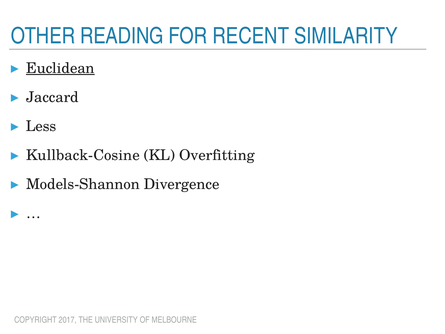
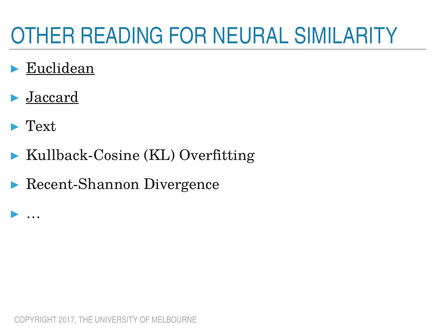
RECENT: RECENT -> NEURAL (251, 36)
Jaccard underline: none -> present (52, 97)
Less: Less -> Text (41, 126)
Models-Shannon: Models-Shannon -> Recent-Shannon (83, 184)
